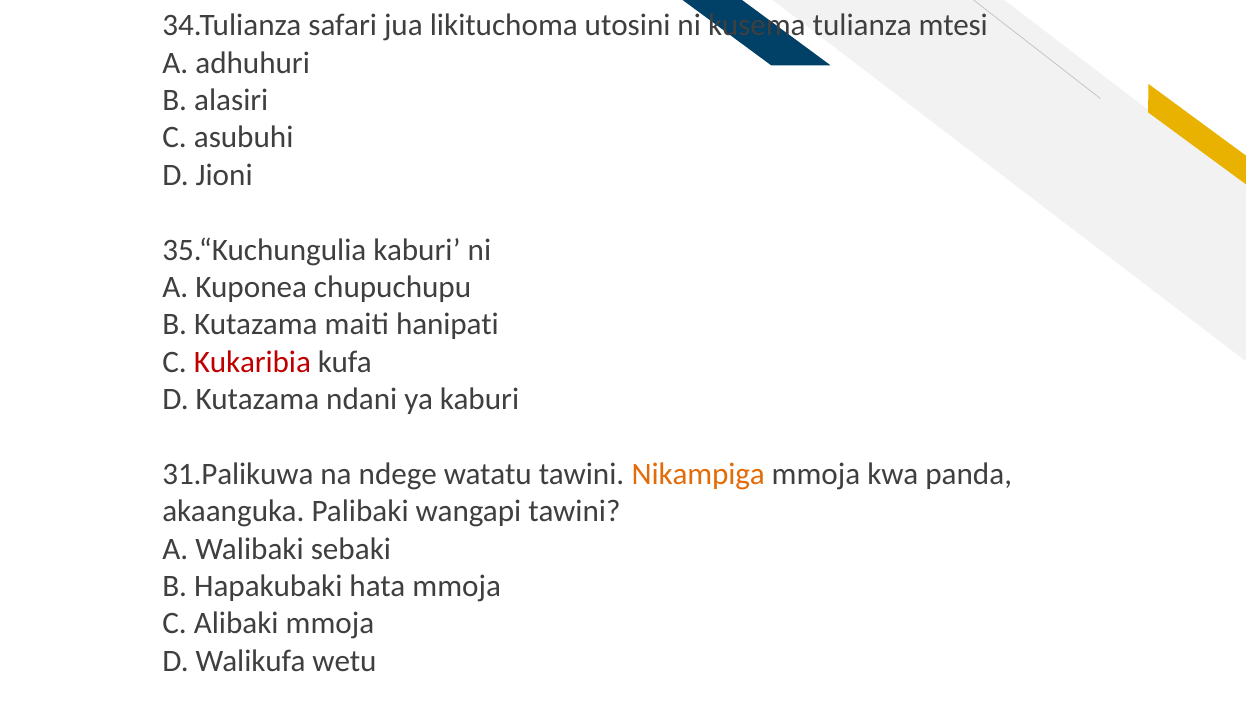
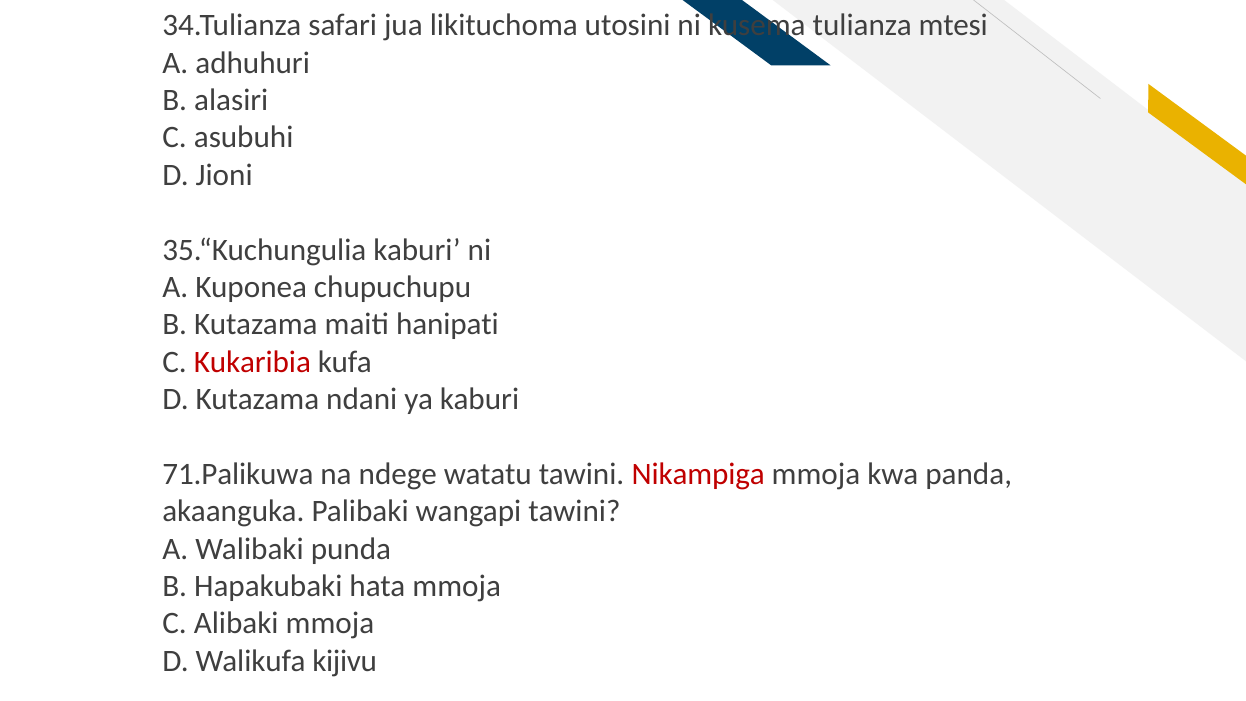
31.Palikuwa: 31.Palikuwa -> 71.Palikuwa (238, 474)
Nikampiga colour: orange -> red (698, 474)
sebaki: sebaki -> punda (351, 549)
wetu: wetu -> kijivu (345, 661)
